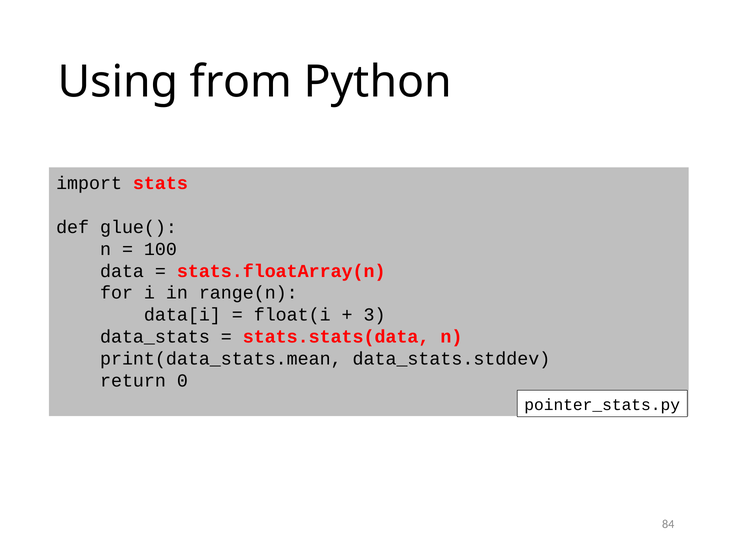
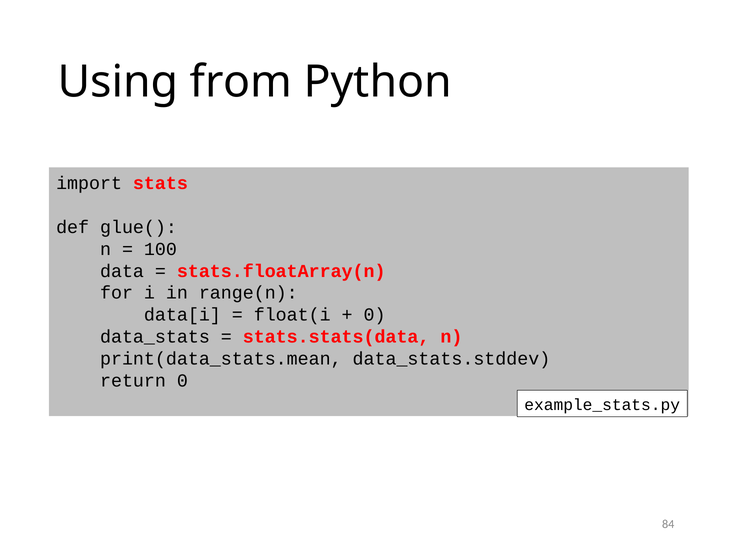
3: 3 -> 0 (375, 315)
pointer_stats.py: pointer_stats.py -> example_stats.py (602, 405)
